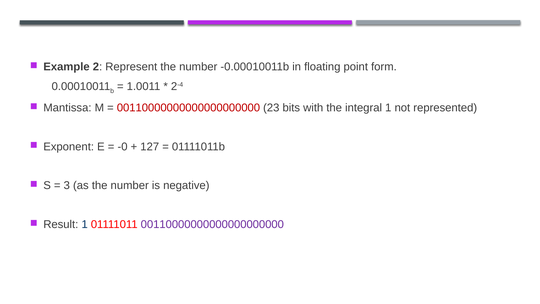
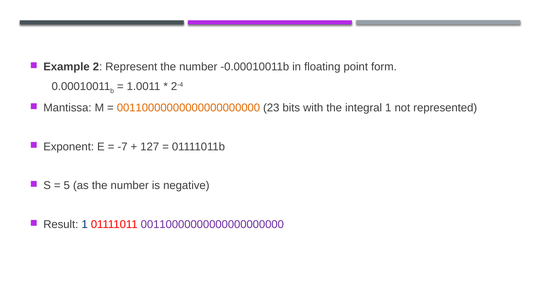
00110000000000000000000 colour: red -> orange (188, 108)
-0: -0 -> -7 (123, 147)
3: 3 -> 5 (67, 185)
